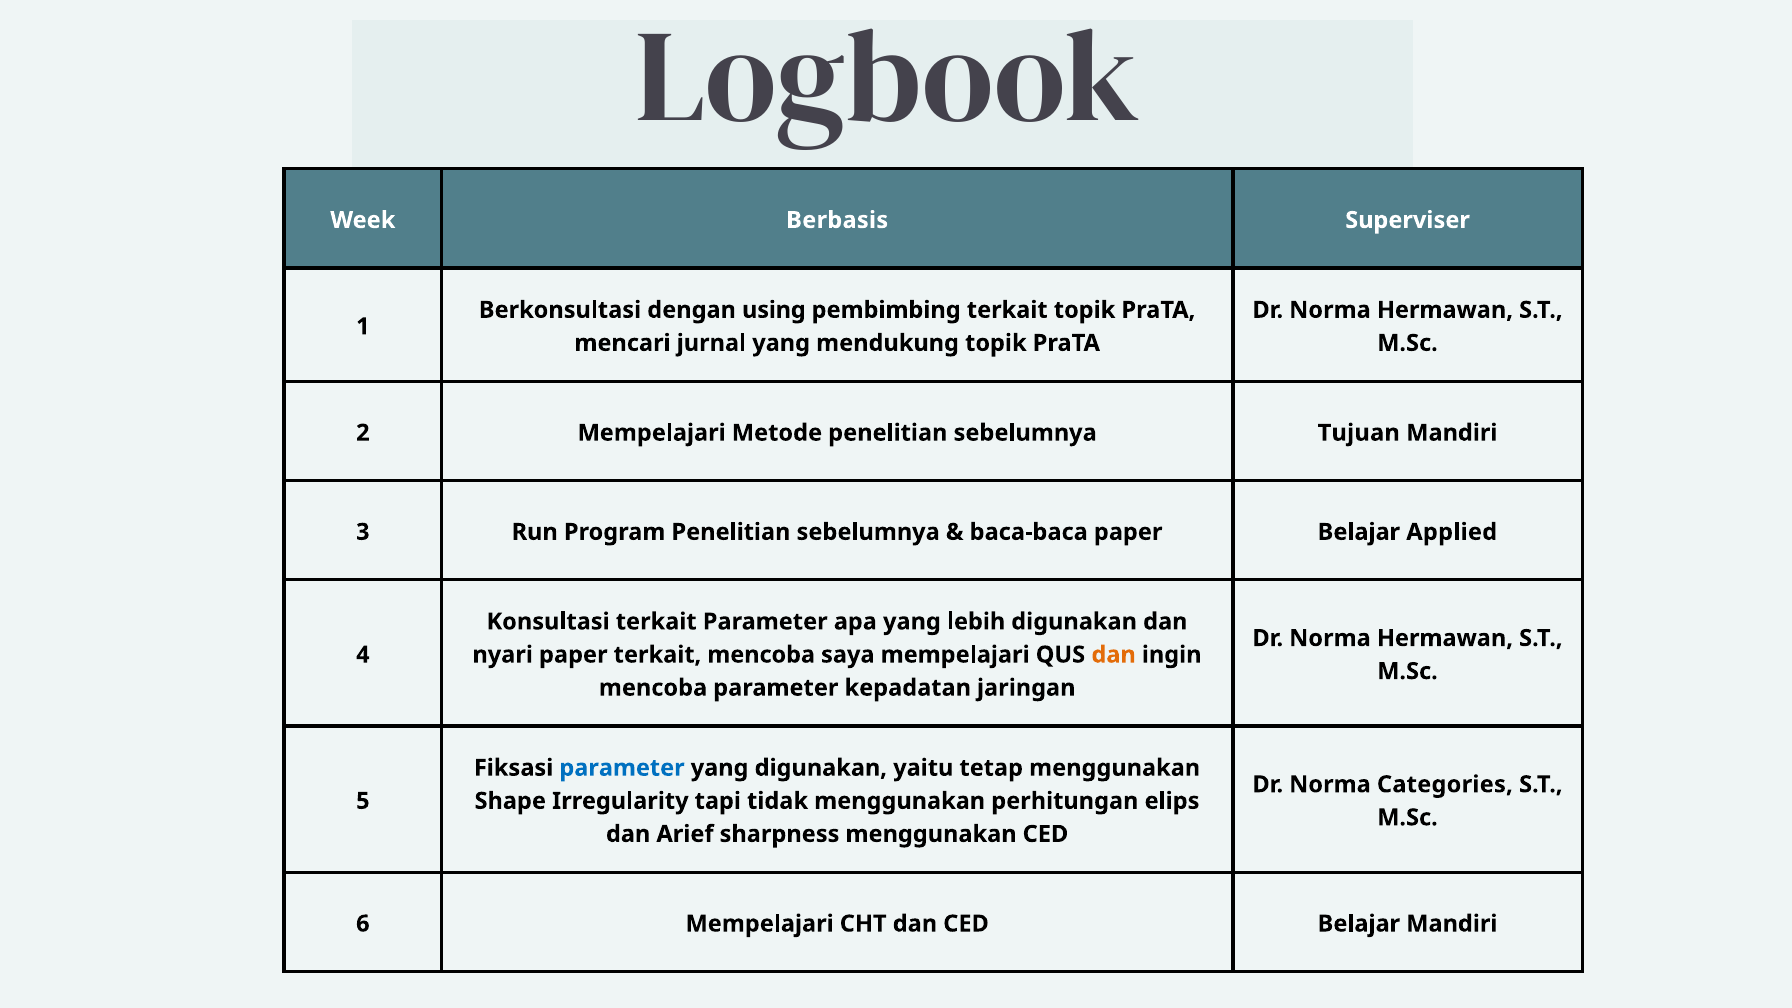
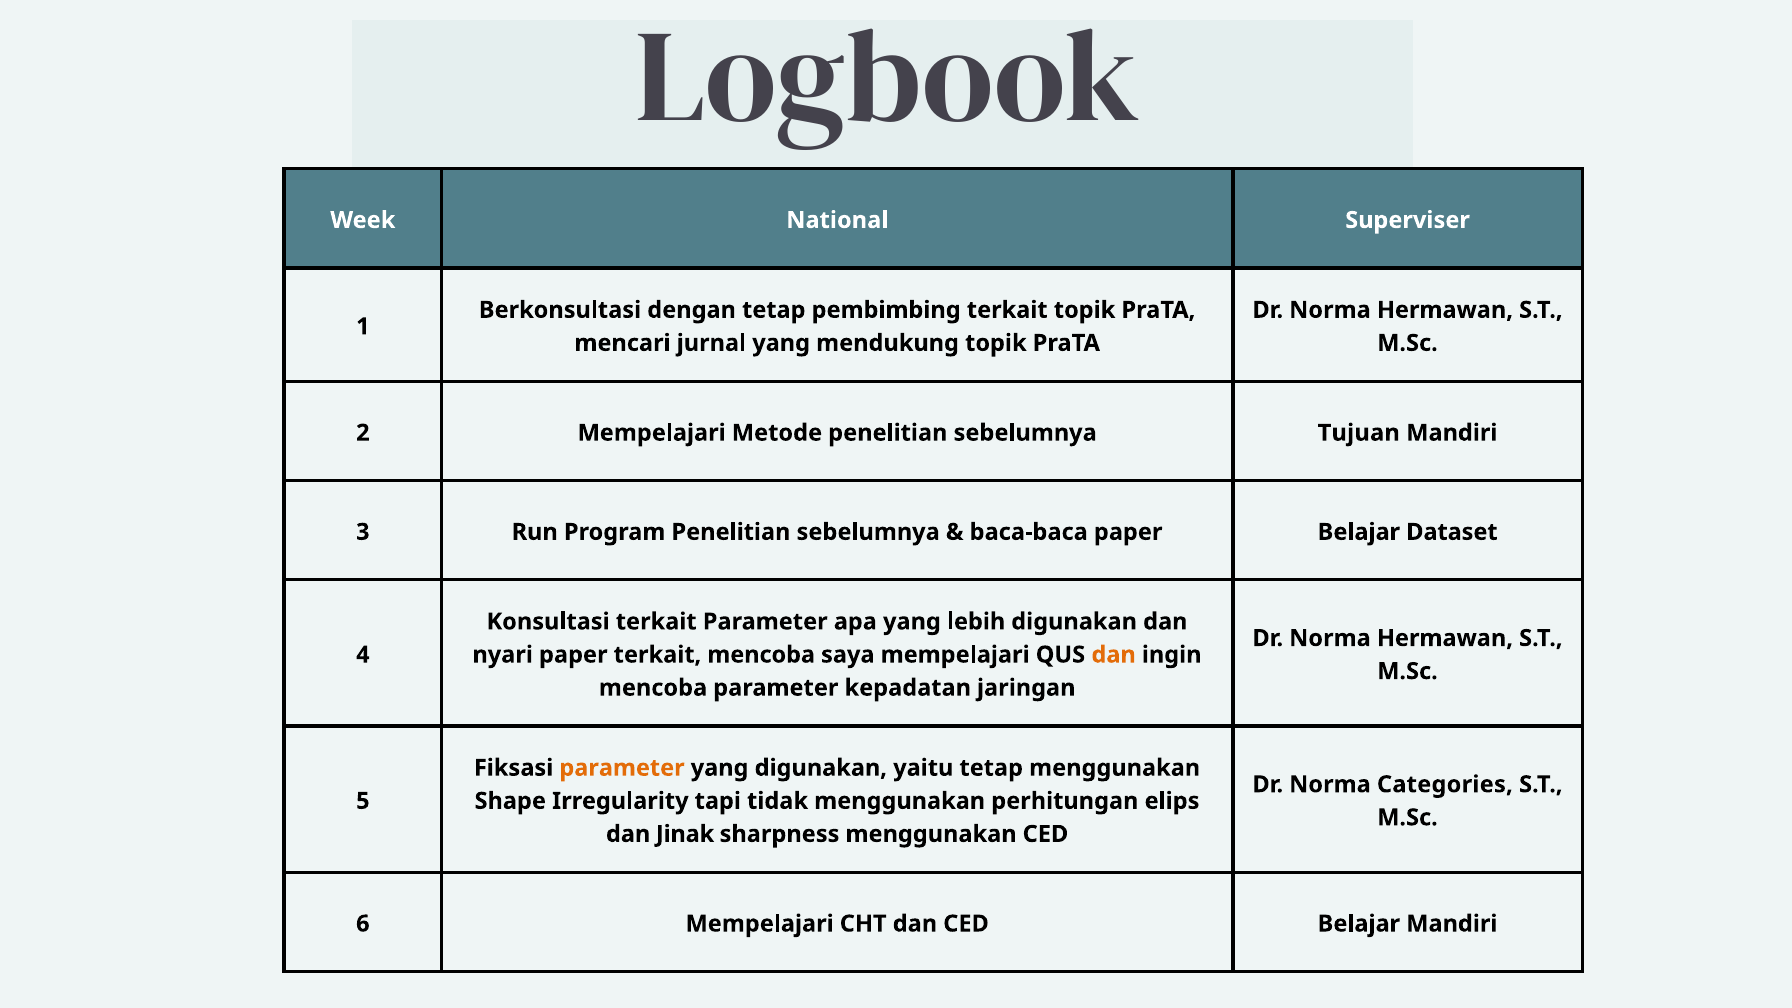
Berbasis: Berbasis -> National (837, 220)
dengan using: using -> tetap (774, 310)
Applied: Applied -> Dataset (1452, 532)
parameter colour: blue -> orange (622, 768)
Arief: Arief -> Jinak (685, 834)
